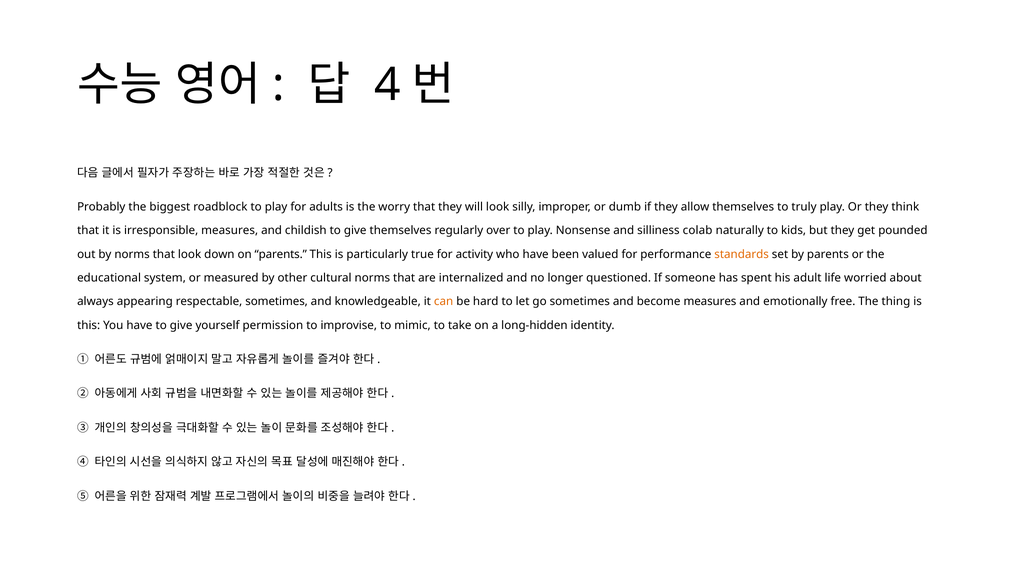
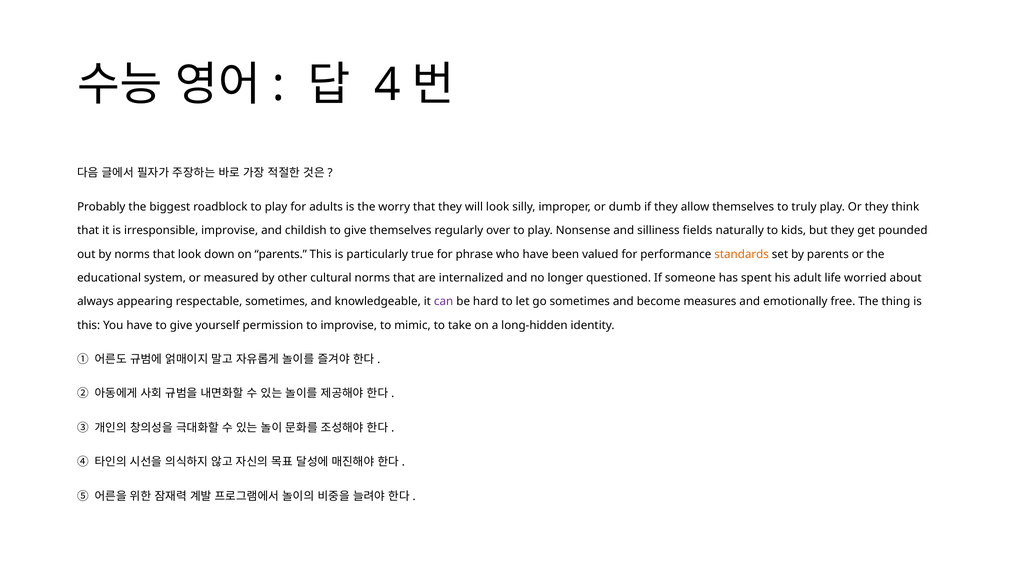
irresponsible measures: measures -> improvise (230, 231)
colab: colab -> fields (698, 231)
activity: activity -> phrase (474, 254)
can colour: orange -> purple (444, 302)
